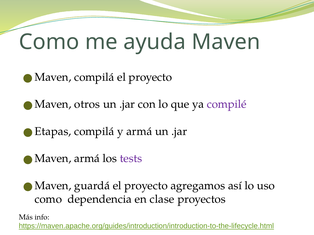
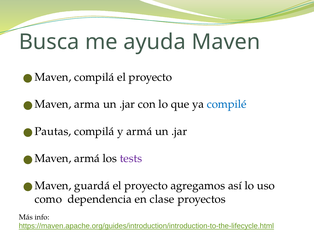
Como: Como -> Busca (49, 42)
otros: otros -> arma (87, 104)
compilé colour: purple -> blue (227, 104)
Etapas: Etapas -> Pautas (53, 132)
